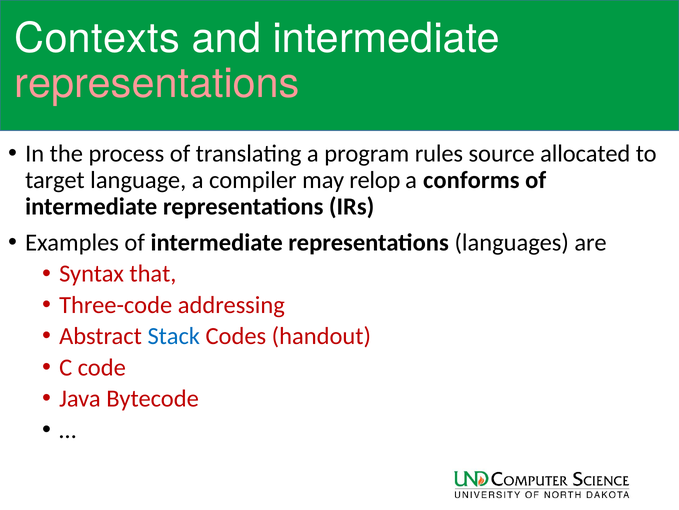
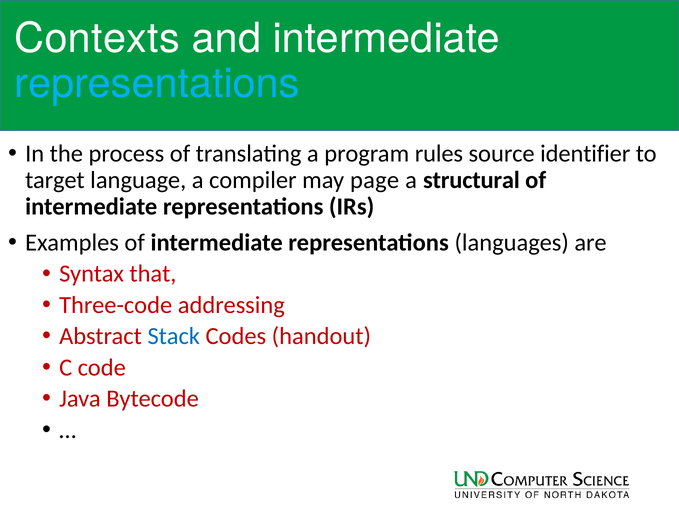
representations colour: pink -> light blue (157, 83)
allocated: allocated -> identifier (585, 153)
relop: relop -> page (375, 180)
conforms: conforms -> structural (471, 180)
